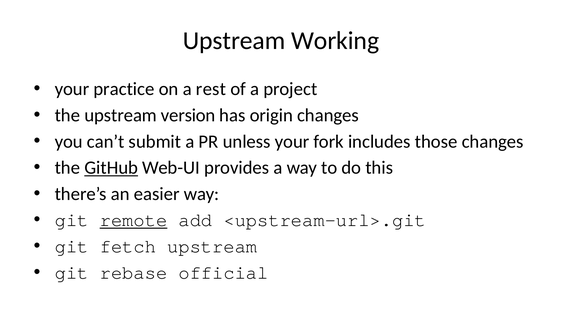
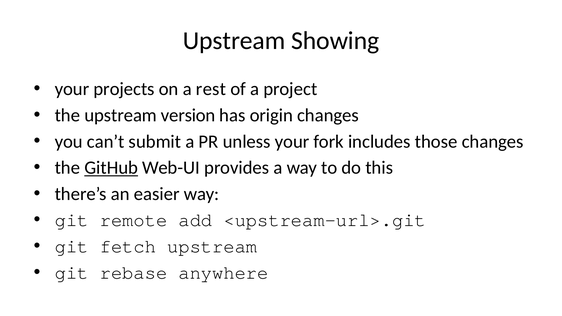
Working: Working -> Showing (335, 41)
practice: practice -> projects (124, 89)
remote underline: present -> none (134, 220)
official: official -> anywhere (223, 273)
